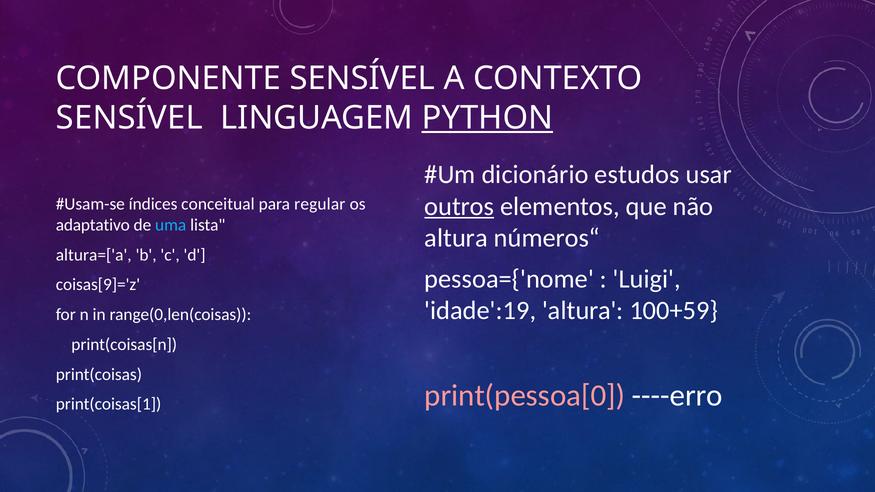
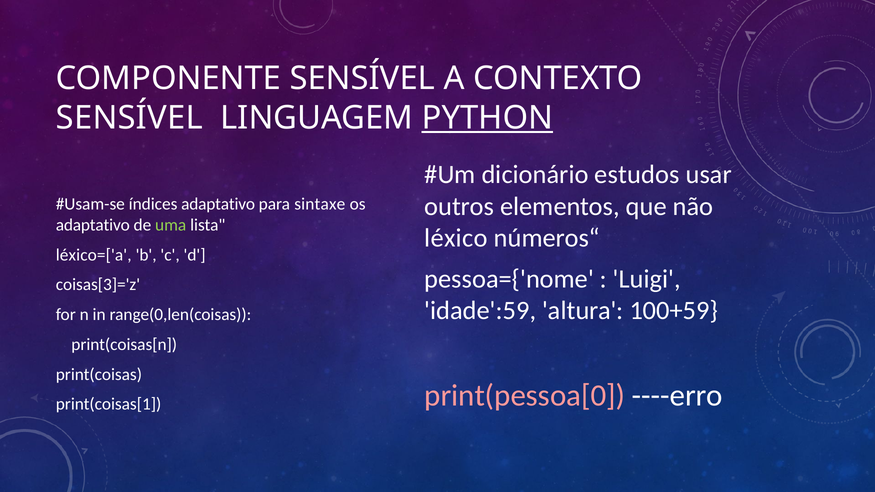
outros underline: present -> none (459, 206)
índices conceitual: conceitual -> adaptativo (218, 204)
regular: regular -> sintaxe (320, 204)
uma colour: light blue -> light green (171, 225)
altura: altura -> léxico (456, 238)
altura=['a: altura=['a -> léxico=['a (94, 255)
coisas[9]='z: coisas[9]='z -> coisas[3]='z (98, 285)
idade':19: idade':19 -> idade':59 (480, 311)
